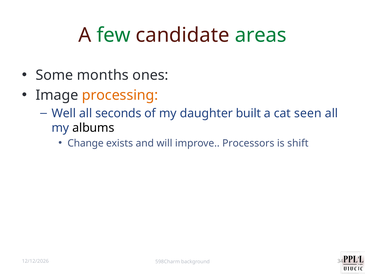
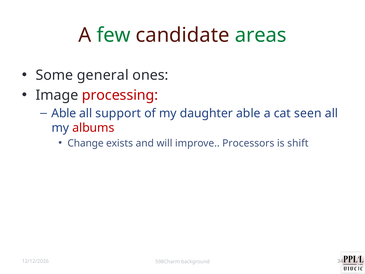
months: months -> general (103, 75)
processing colour: orange -> red (120, 95)
Well: Well -> Able (64, 113)
seconds: seconds -> support (118, 113)
daughter built: built -> able (248, 113)
albums colour: black -> red (93, 128)
